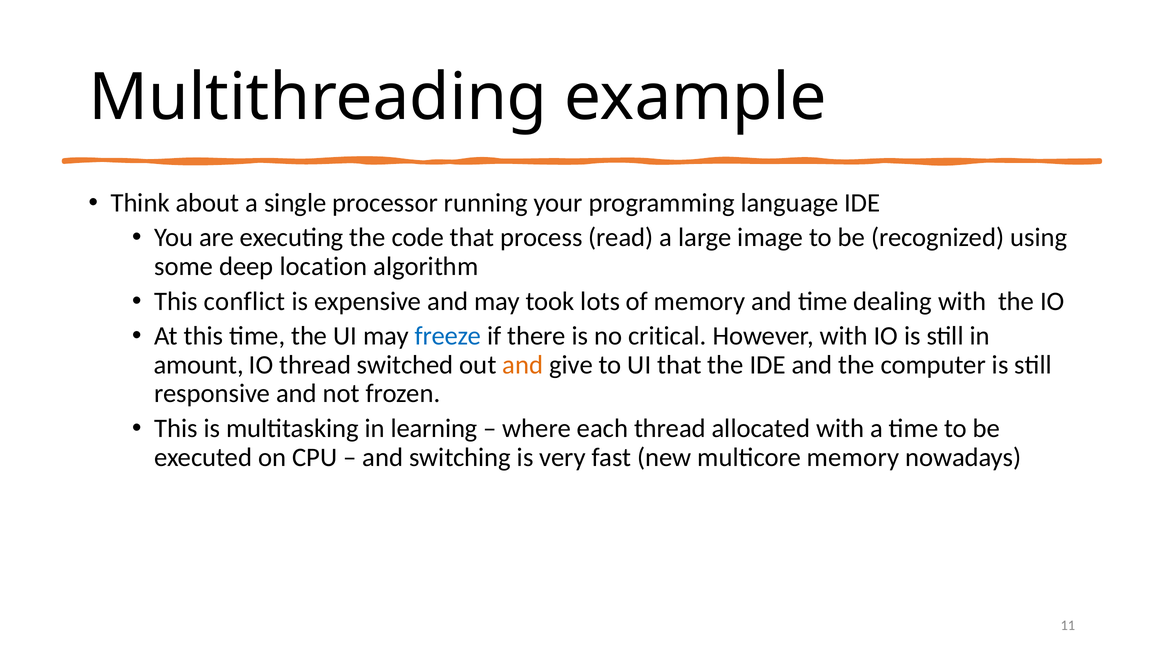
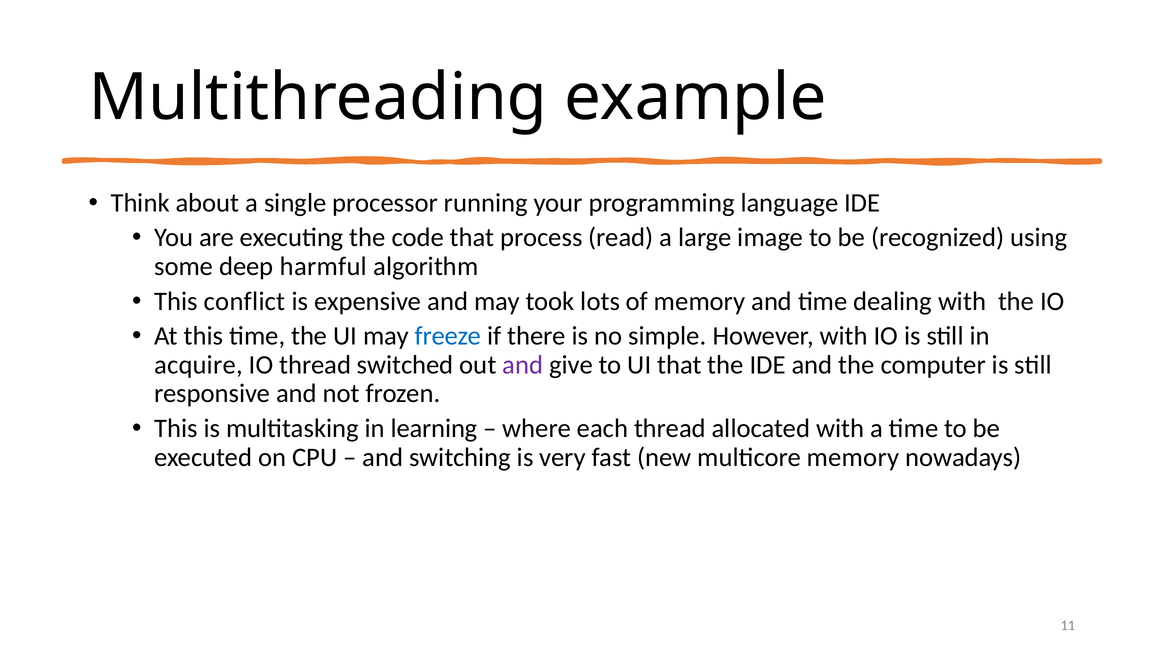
location: location -> harmful (323, 266)
critical: critical -> simple (667, 336)
amount: amount -> acquire (199, 365)
and colour: orange -> purple (523, 365)
